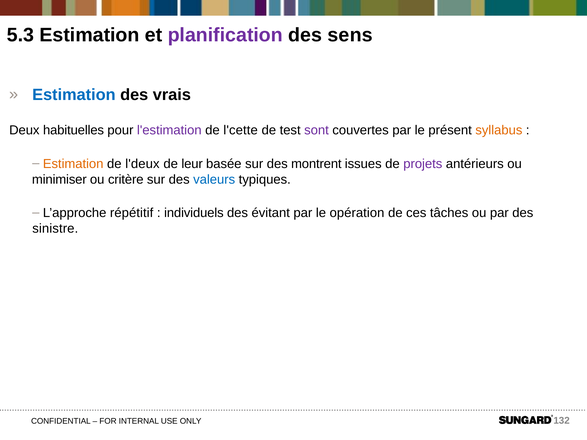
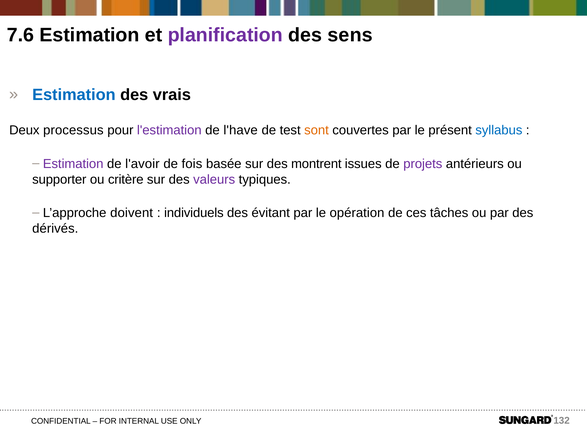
5.3: 5.3 -> 7.6 (21, 35)
habituelles: habituelles -> processus (73, 130)
l'cette: l'cette -> l'have (241, 130)
sont colour: purple -> orange (317, 130)
syllabus colour: orange -> blue (499, 130)
Estimation colour: orange -> purple (73, 164)
l'deux: l'deux -> l'avoir (142, 164)
leur: leur -> fois (192, 164)
minimiser: minimiser -> supporter (59, 179)
valeurs colour: blue -> purple (214, 179)
répétitif: répétitif -> doivent (132, 213)
sinistre: sinistre -> dérivés (55, 229)
